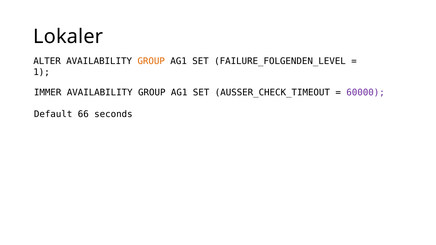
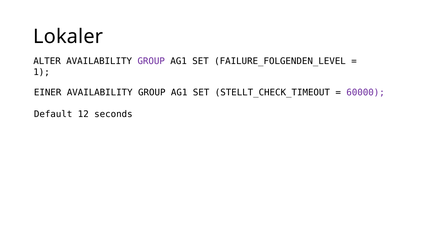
GROUP colour: orange -> purple (151, 61)
IMMER: IMMER -> EINER (48, 93)
AUSSER_CHECK_TIMEOUT: AUSSER_CHECK_TIMEOUT -> STELLT_CHECK_TIMEOUT (272, 93)
66: 66 -> 12 (83, 114)
